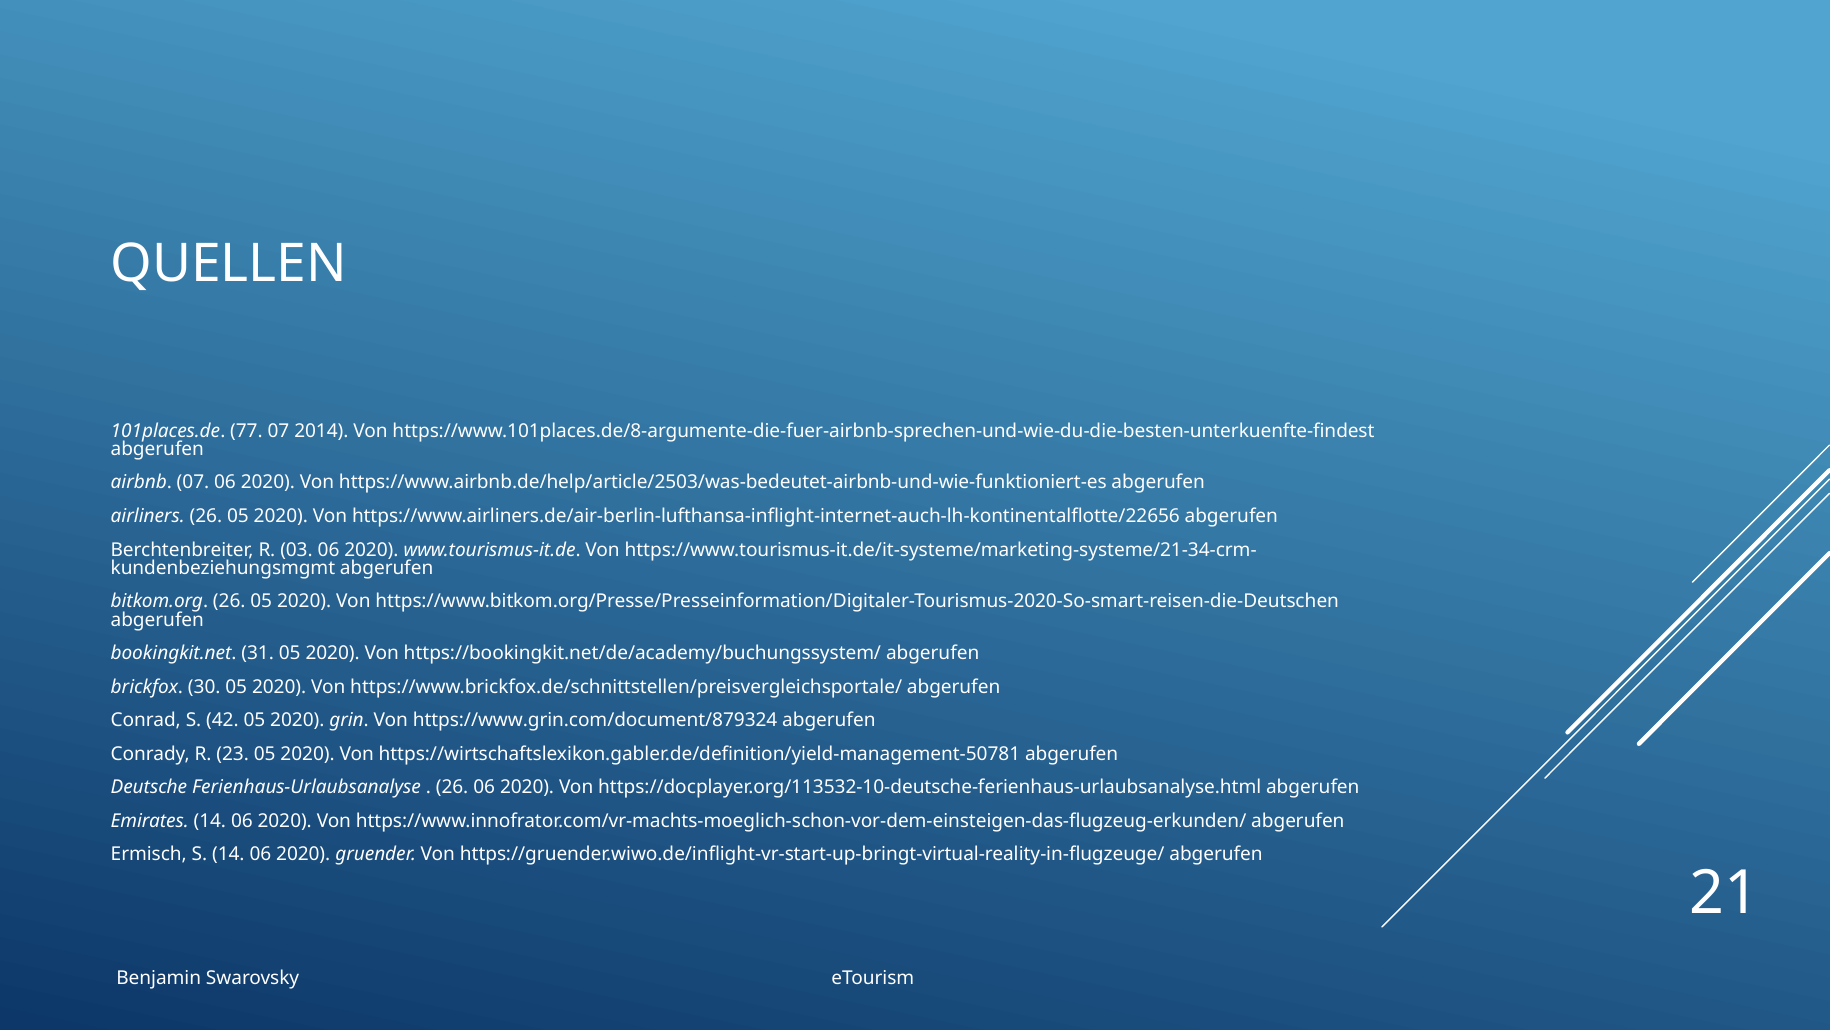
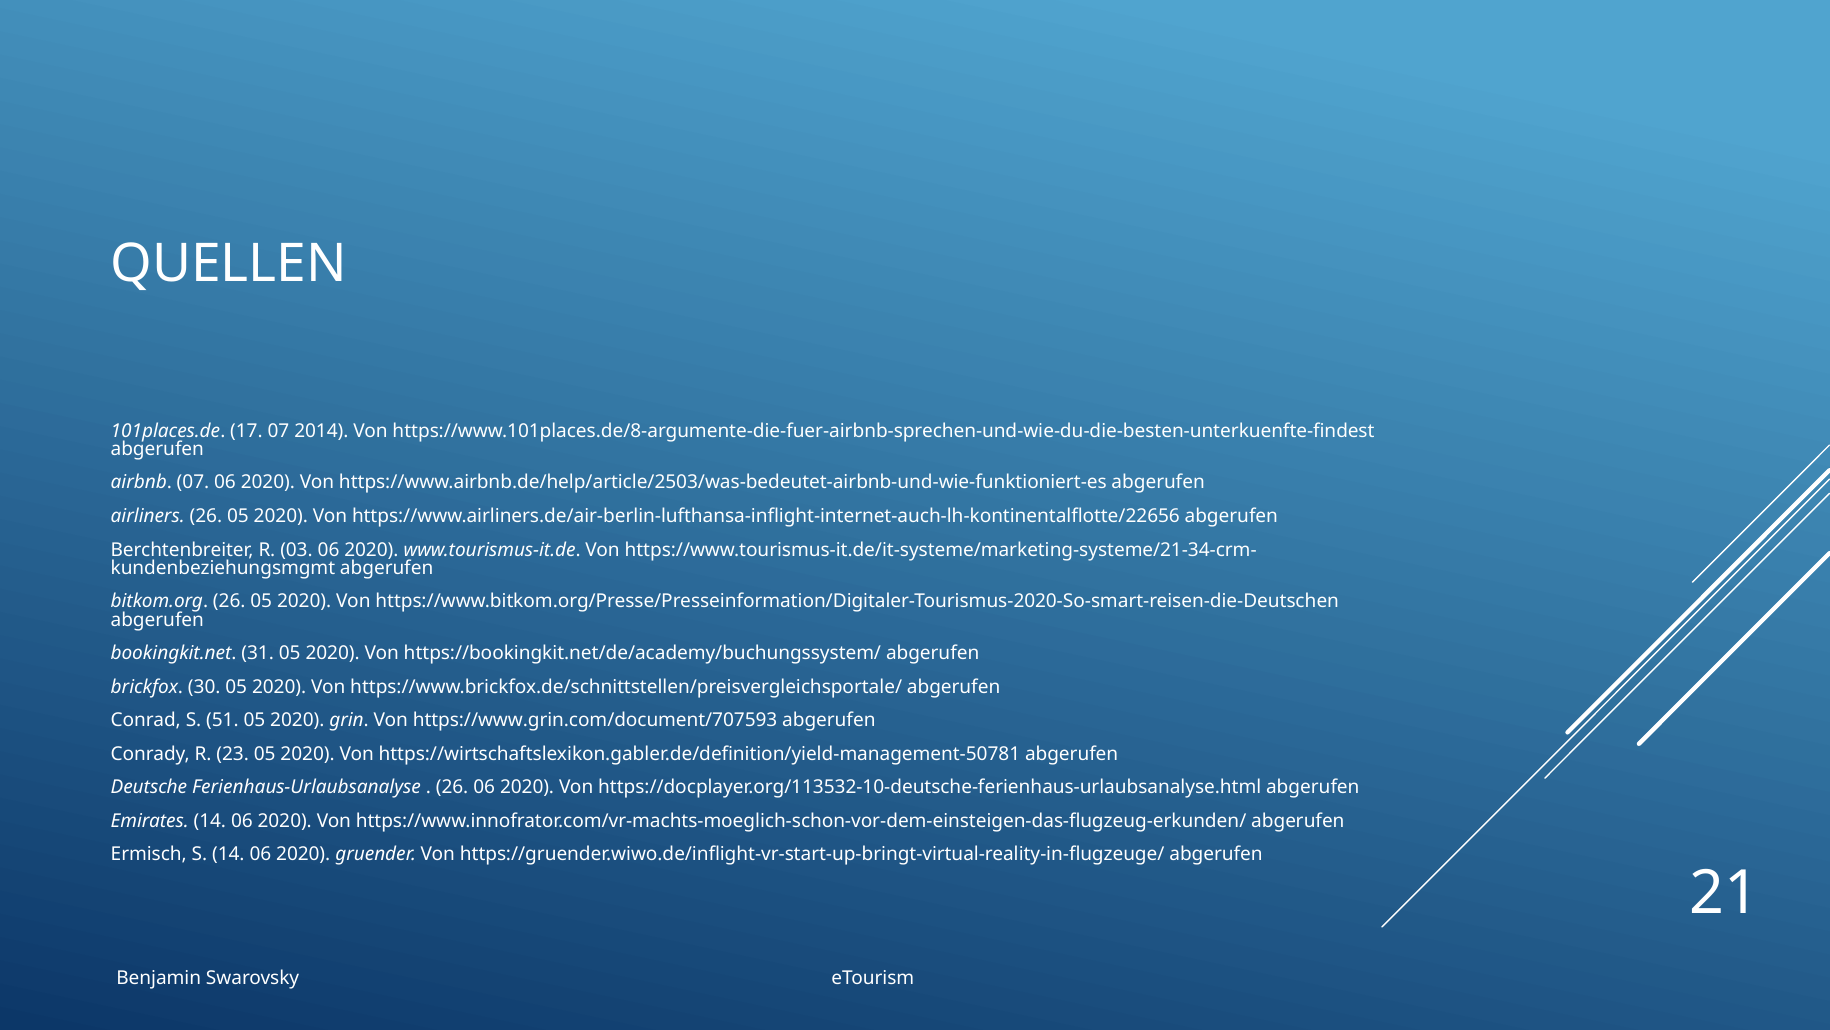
77: 77 -> 17 (246, 431)
42: 42 -> 51 (222, 720)
https://www.grin.com/document/879324: https://www.grin.com/document/879324 -> https://www.grin.com/document/707593 (595, 720)
